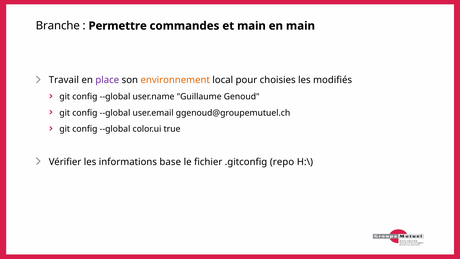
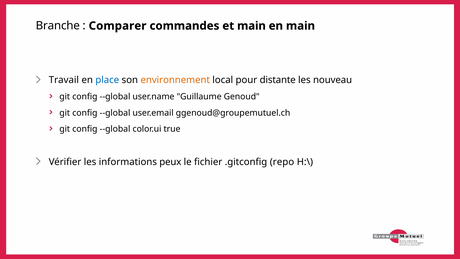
Permettre: Permettre -> Comparer (118, 26)
place colour: purple -> blue (107, 80)
choisies: choisies -> distante (278, 80)
modifiés: modifiés -> nouveau (333, 80)
base: base -> peux (170, 162)
